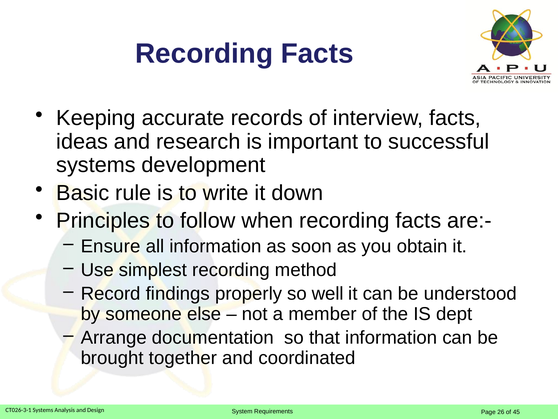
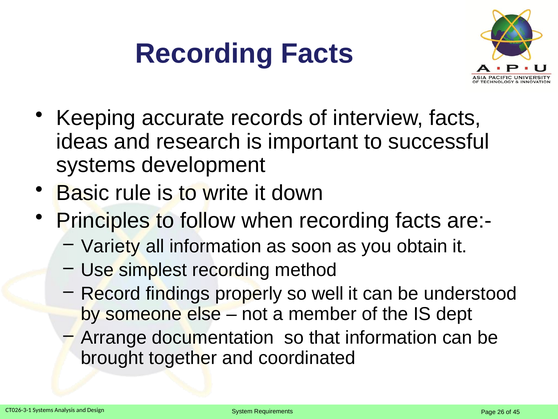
Ensure: Ensure -> Variety (111, 246)
